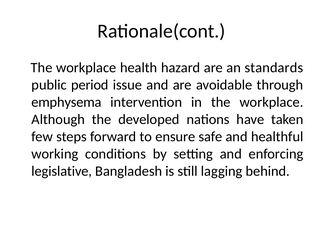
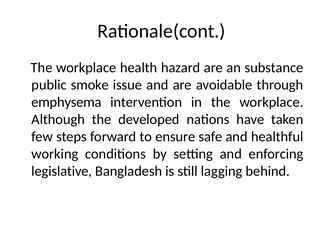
standards: standards -> substance (274, 68)
period: period -> smoke (90, 85)
